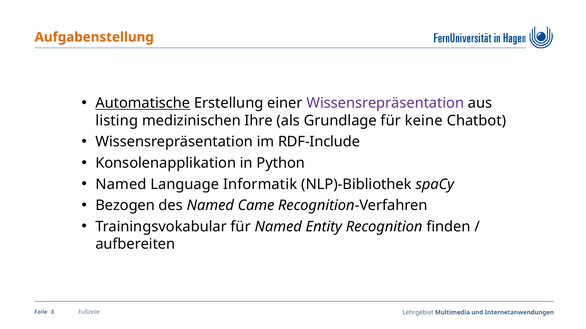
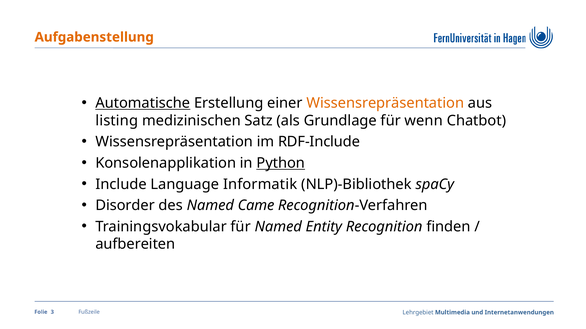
Wissensrepräsentation colour: purple -> orange (385, 103)
Ihre: Ihre -> Satz (259, 121)
keine: keine -> wenn (424, 121)
Python underline: none -> present (281, 163)
Named: Named -> Include (121, 185)
Bezogen: Bezogen -> Disorder (125, 206)
